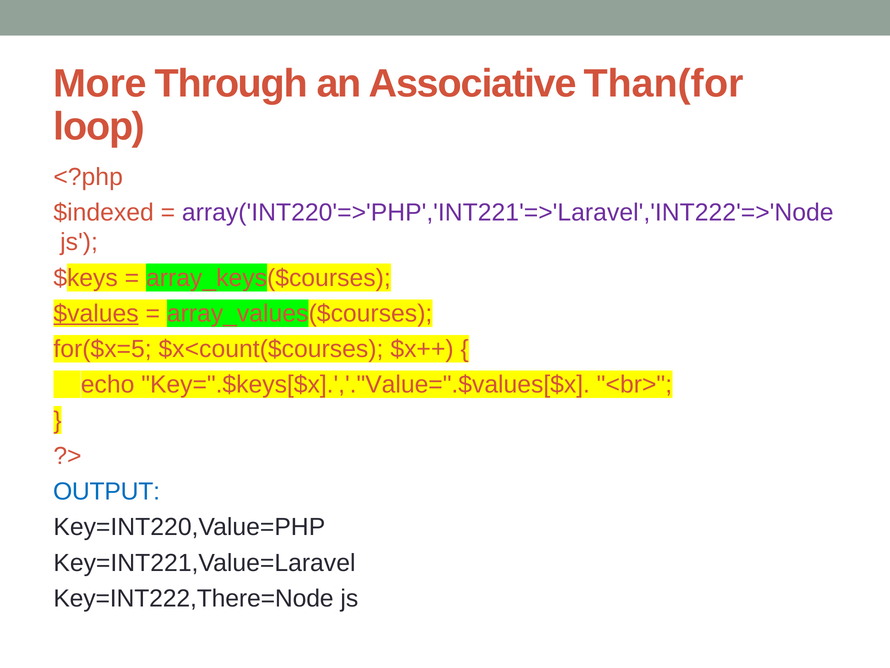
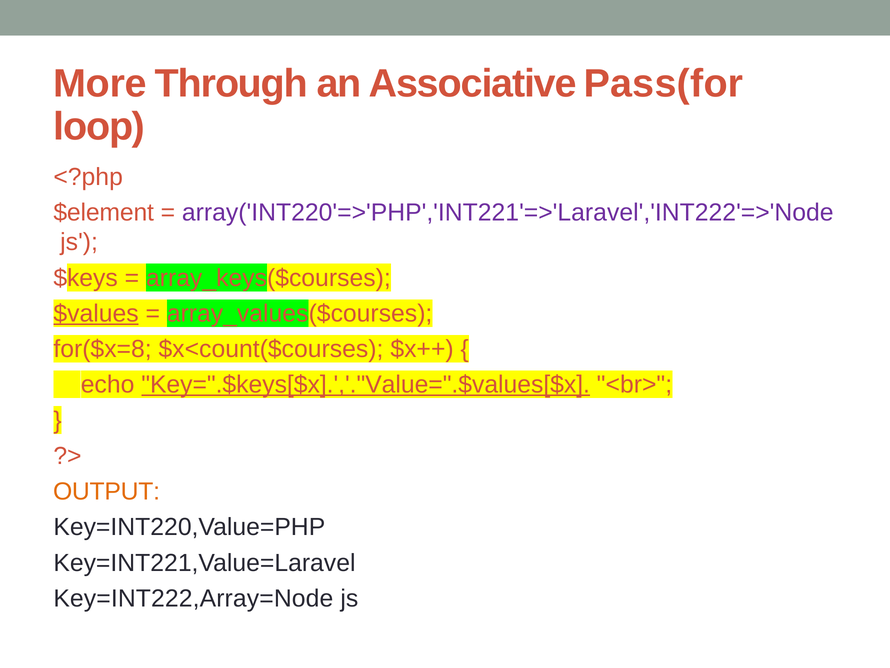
Than(for: Than(for -> Pass(for (664, 84)
$indexed: $indexed -> $element (104, 212)
for($x=5: for($x=5 -> for($x=8 (103, 349)
Key=".$keys[$x].','."Value=".$values[$x underline: none -> present (366, 384)
OUTPUT colour: blue -> orange (107, 491)
Key=INT222,There=Node: Key=INT222,There=Node -> Key=INT222,Array=Node (193, 598)
